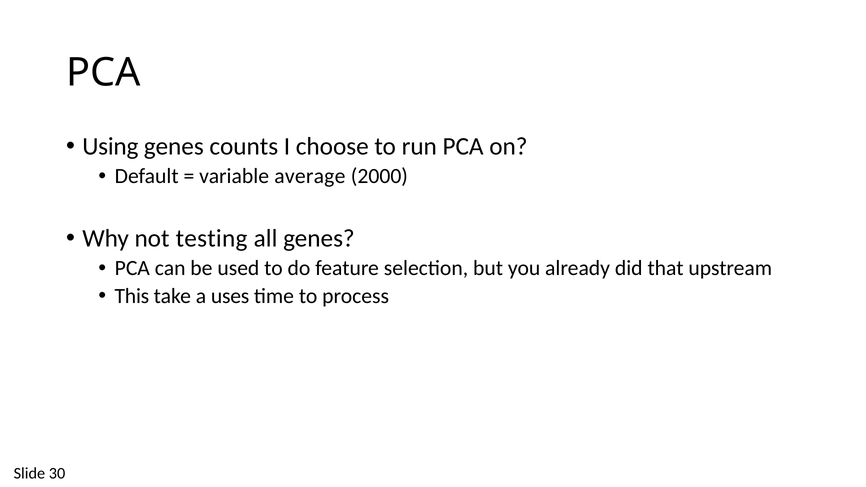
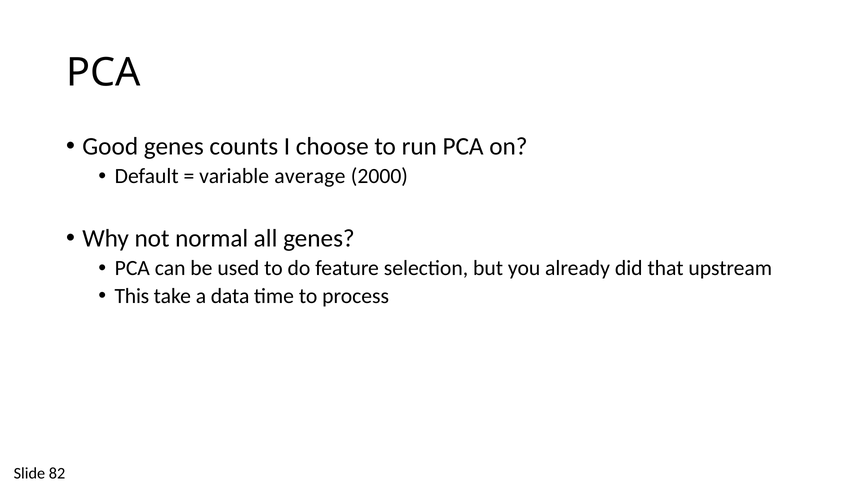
Using: Using -> Good (110, 146)
testing: testing -> normal (212, 238)
uses: uses -> data (230, 296)
30: 30 -> 82 (57, 474)
